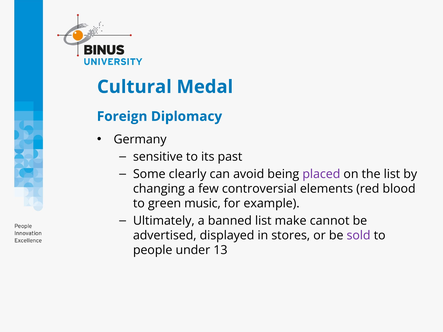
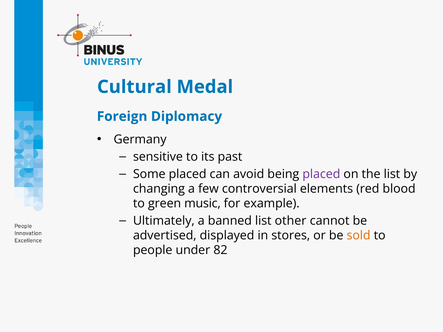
Some clearly: clearly -> placed (188, 174)
make: make -> other (291, 221)
sold colour: purple -> orange (359, 236)
13: 13 -> 82 (220, 250)
